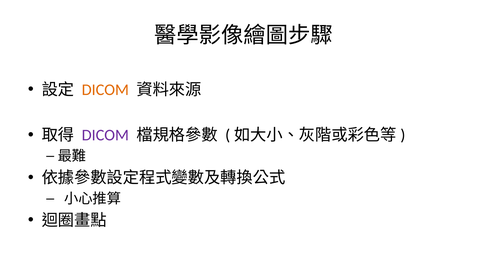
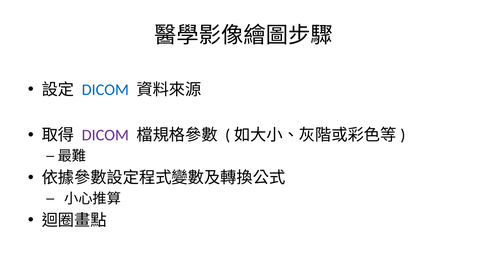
DICOM colour: orange -> blue (105, 90)
